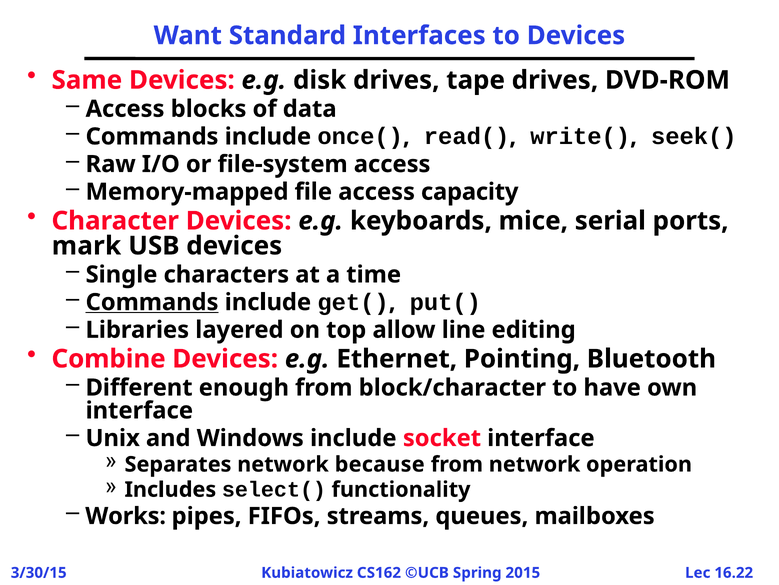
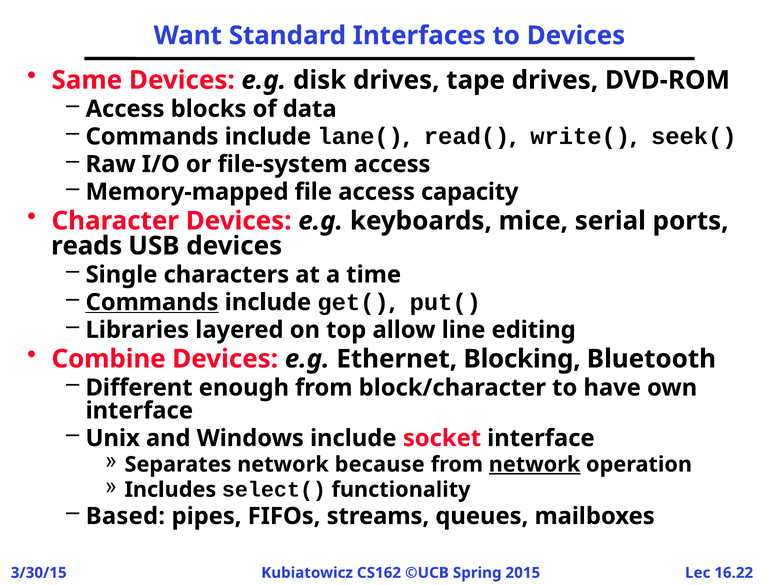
once(: once( -> lane( (360, 136)
mark: mark -> reads (87, 246)
Pointing: Pointing -> Blocking (522, 358)
network underline: none -> present (535, 464)
Works: Works -> Based (125, 515)
